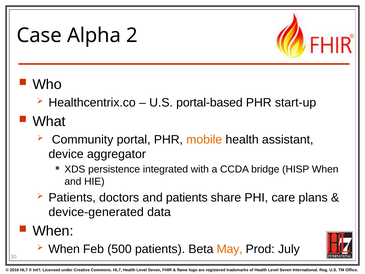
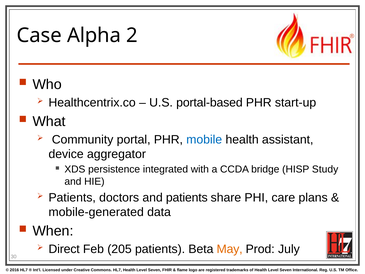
mobile colour: orange -> blue (204, 139)
HISP When: When -> Study (325, 169)
device-generated: device-generated -> mobile-generated (96, 212)
When: When -> Direct (64, 249)
500: 500 -> 205 (119, 249)
